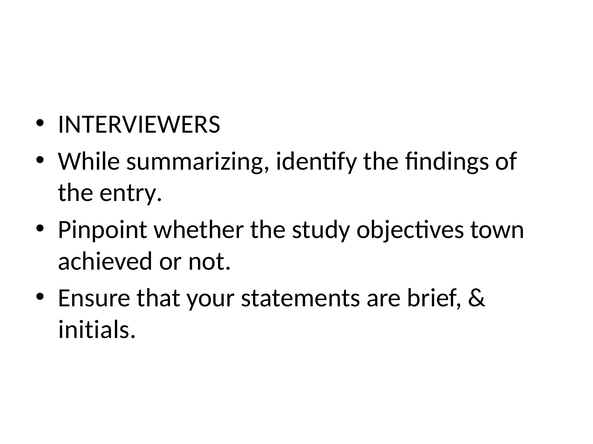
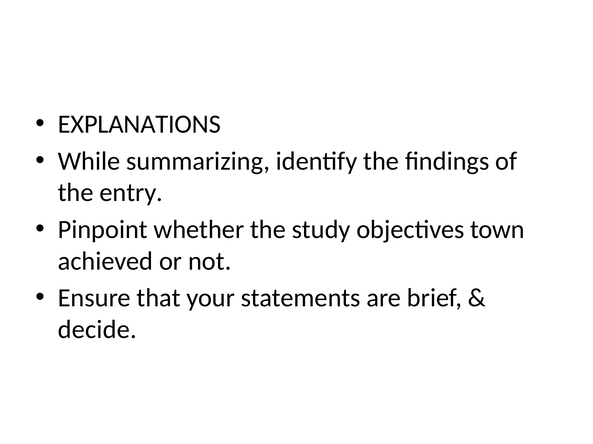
INTERVIEWERS: INTERVIEWERS -> EXPLANATIONS (139, 124)
initials: initials -> decide (97, 330)
